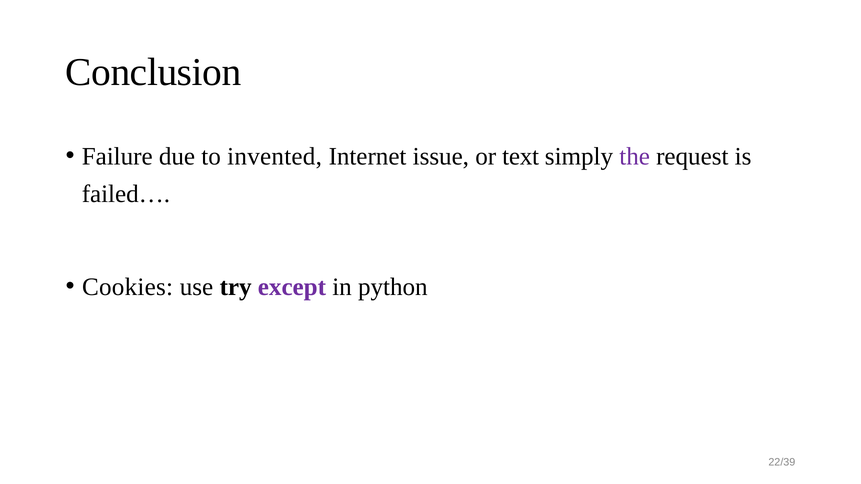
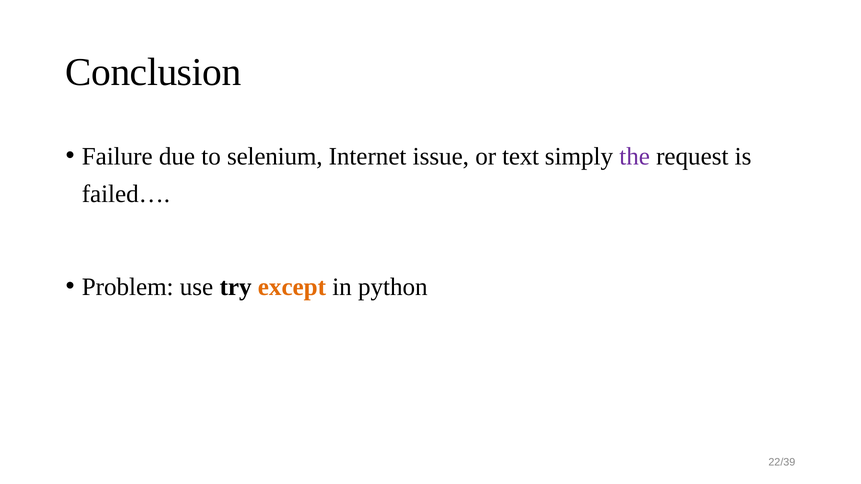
invented: invented -> selenium (275, 156)
Cookies: Cookies -> Problem (128, 287)
except colour: purple -> orange (292, 287)
